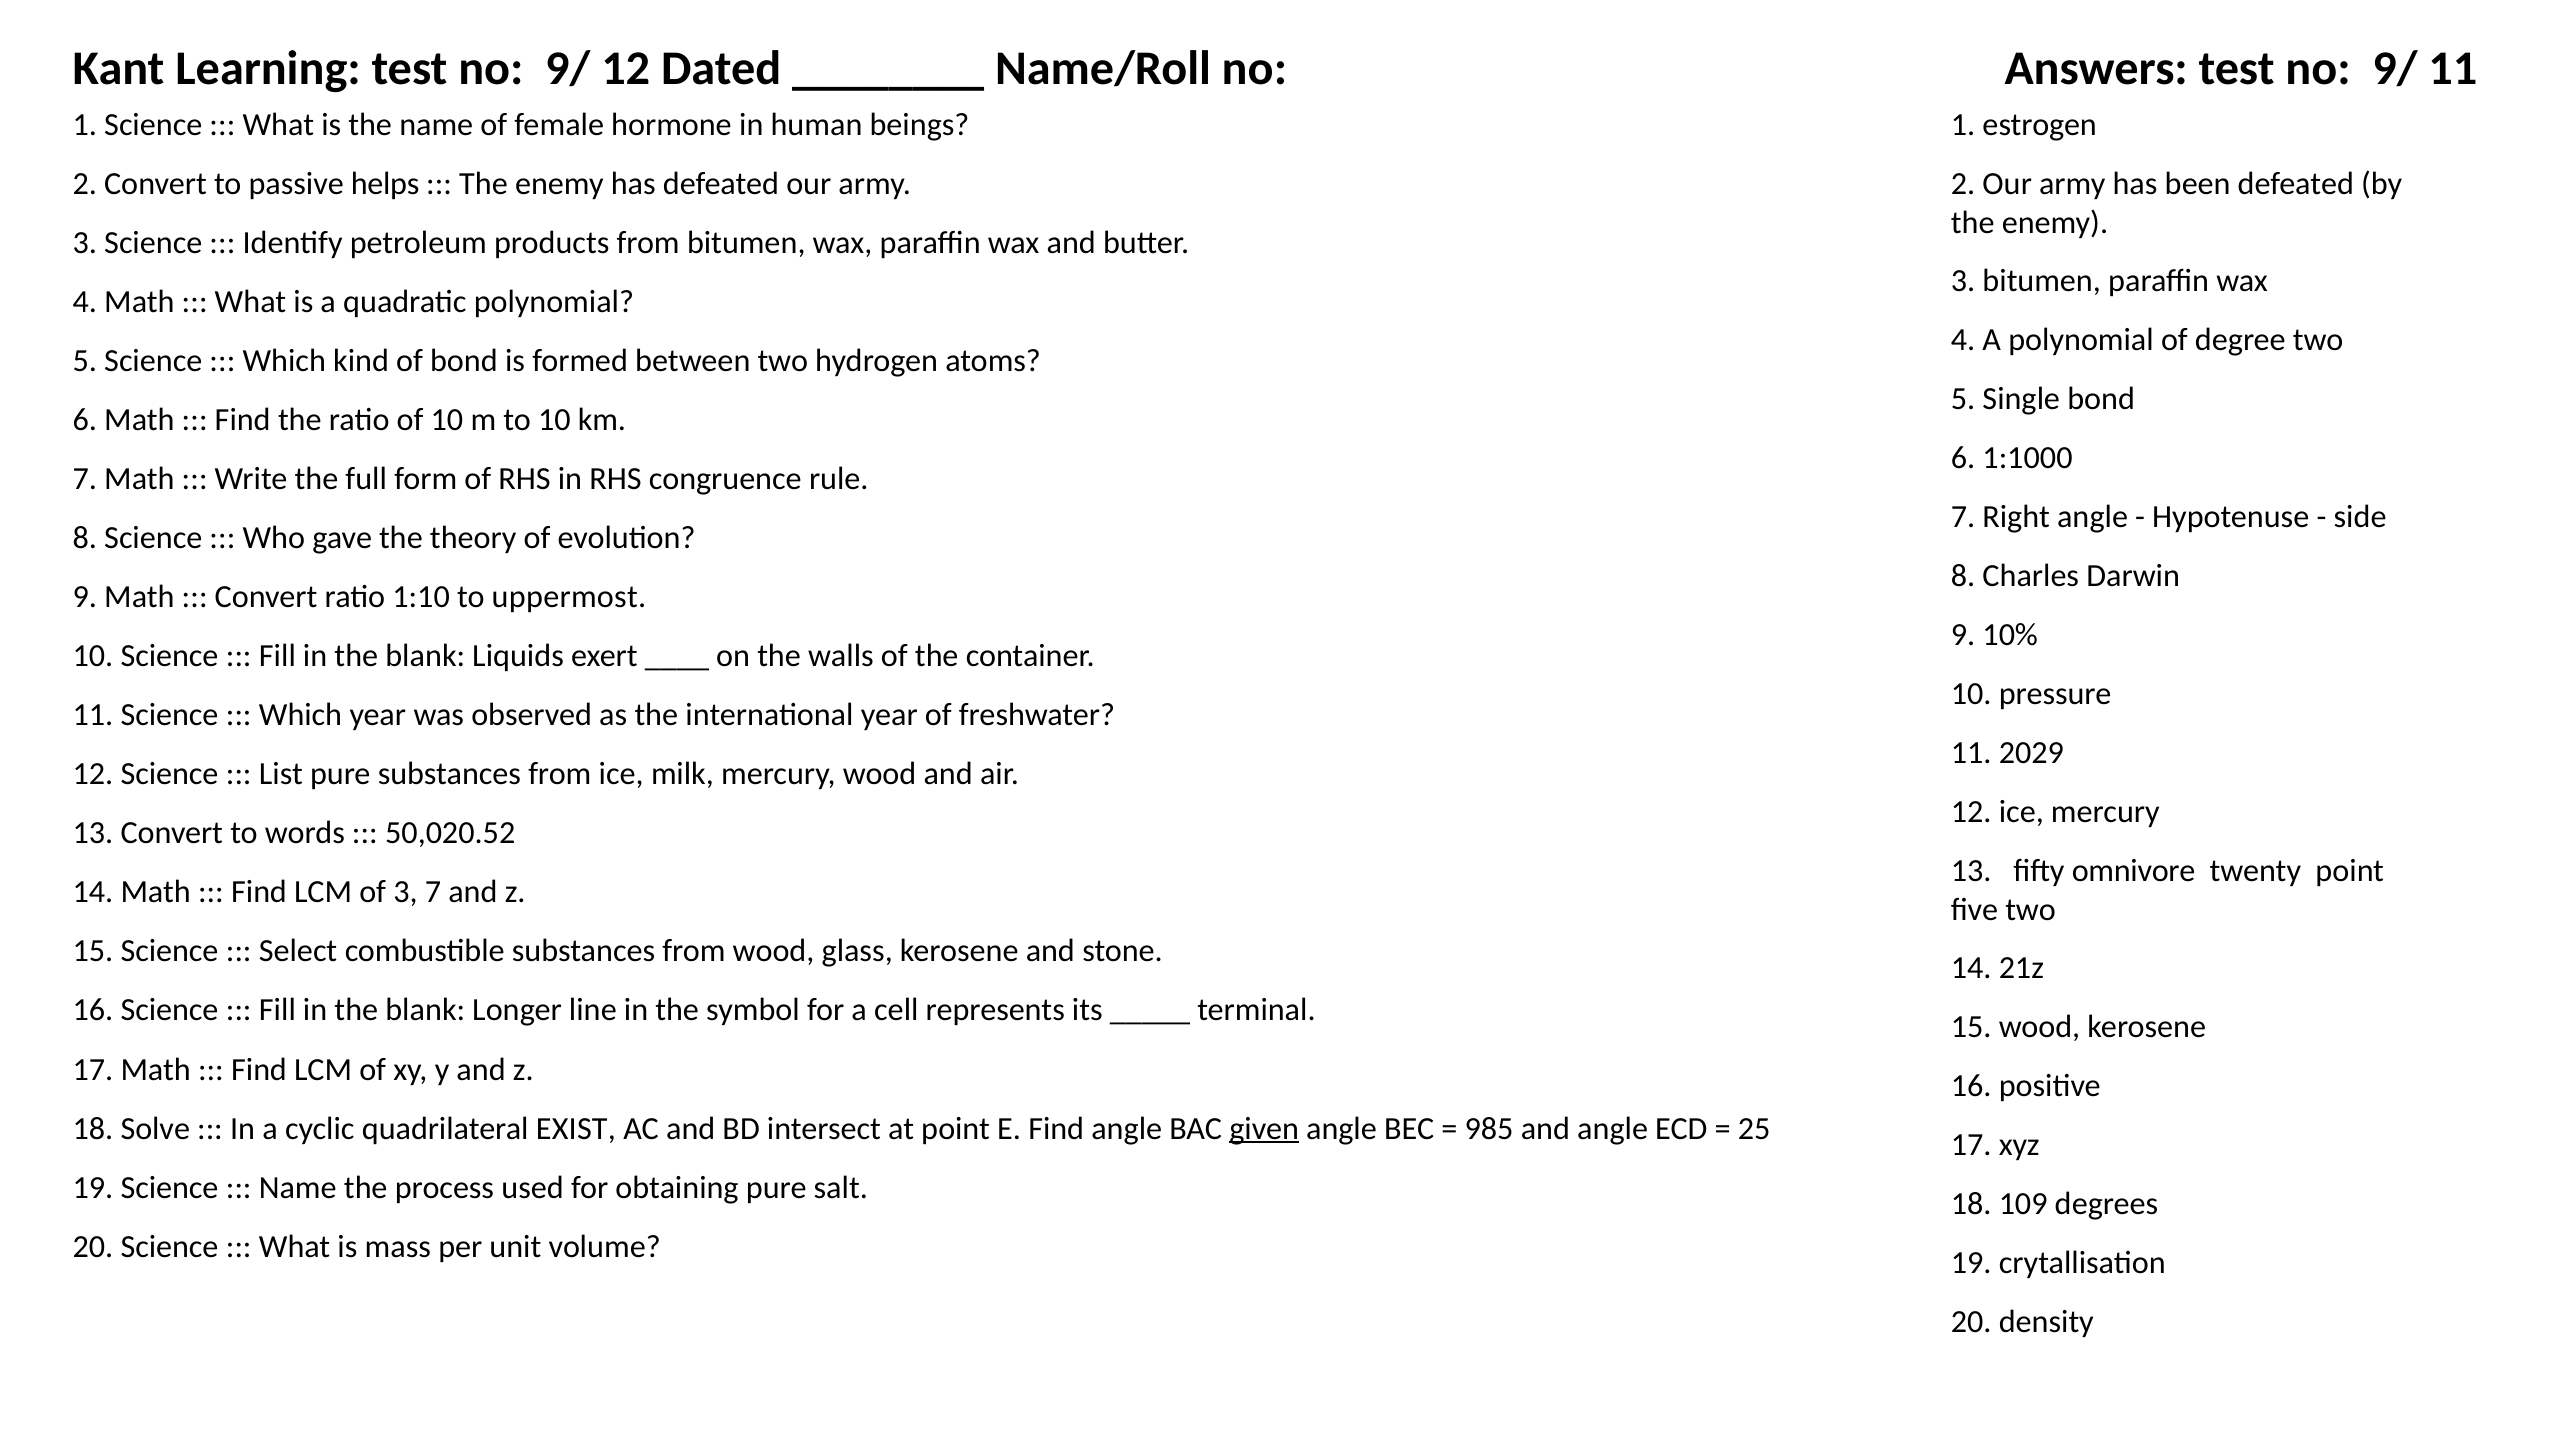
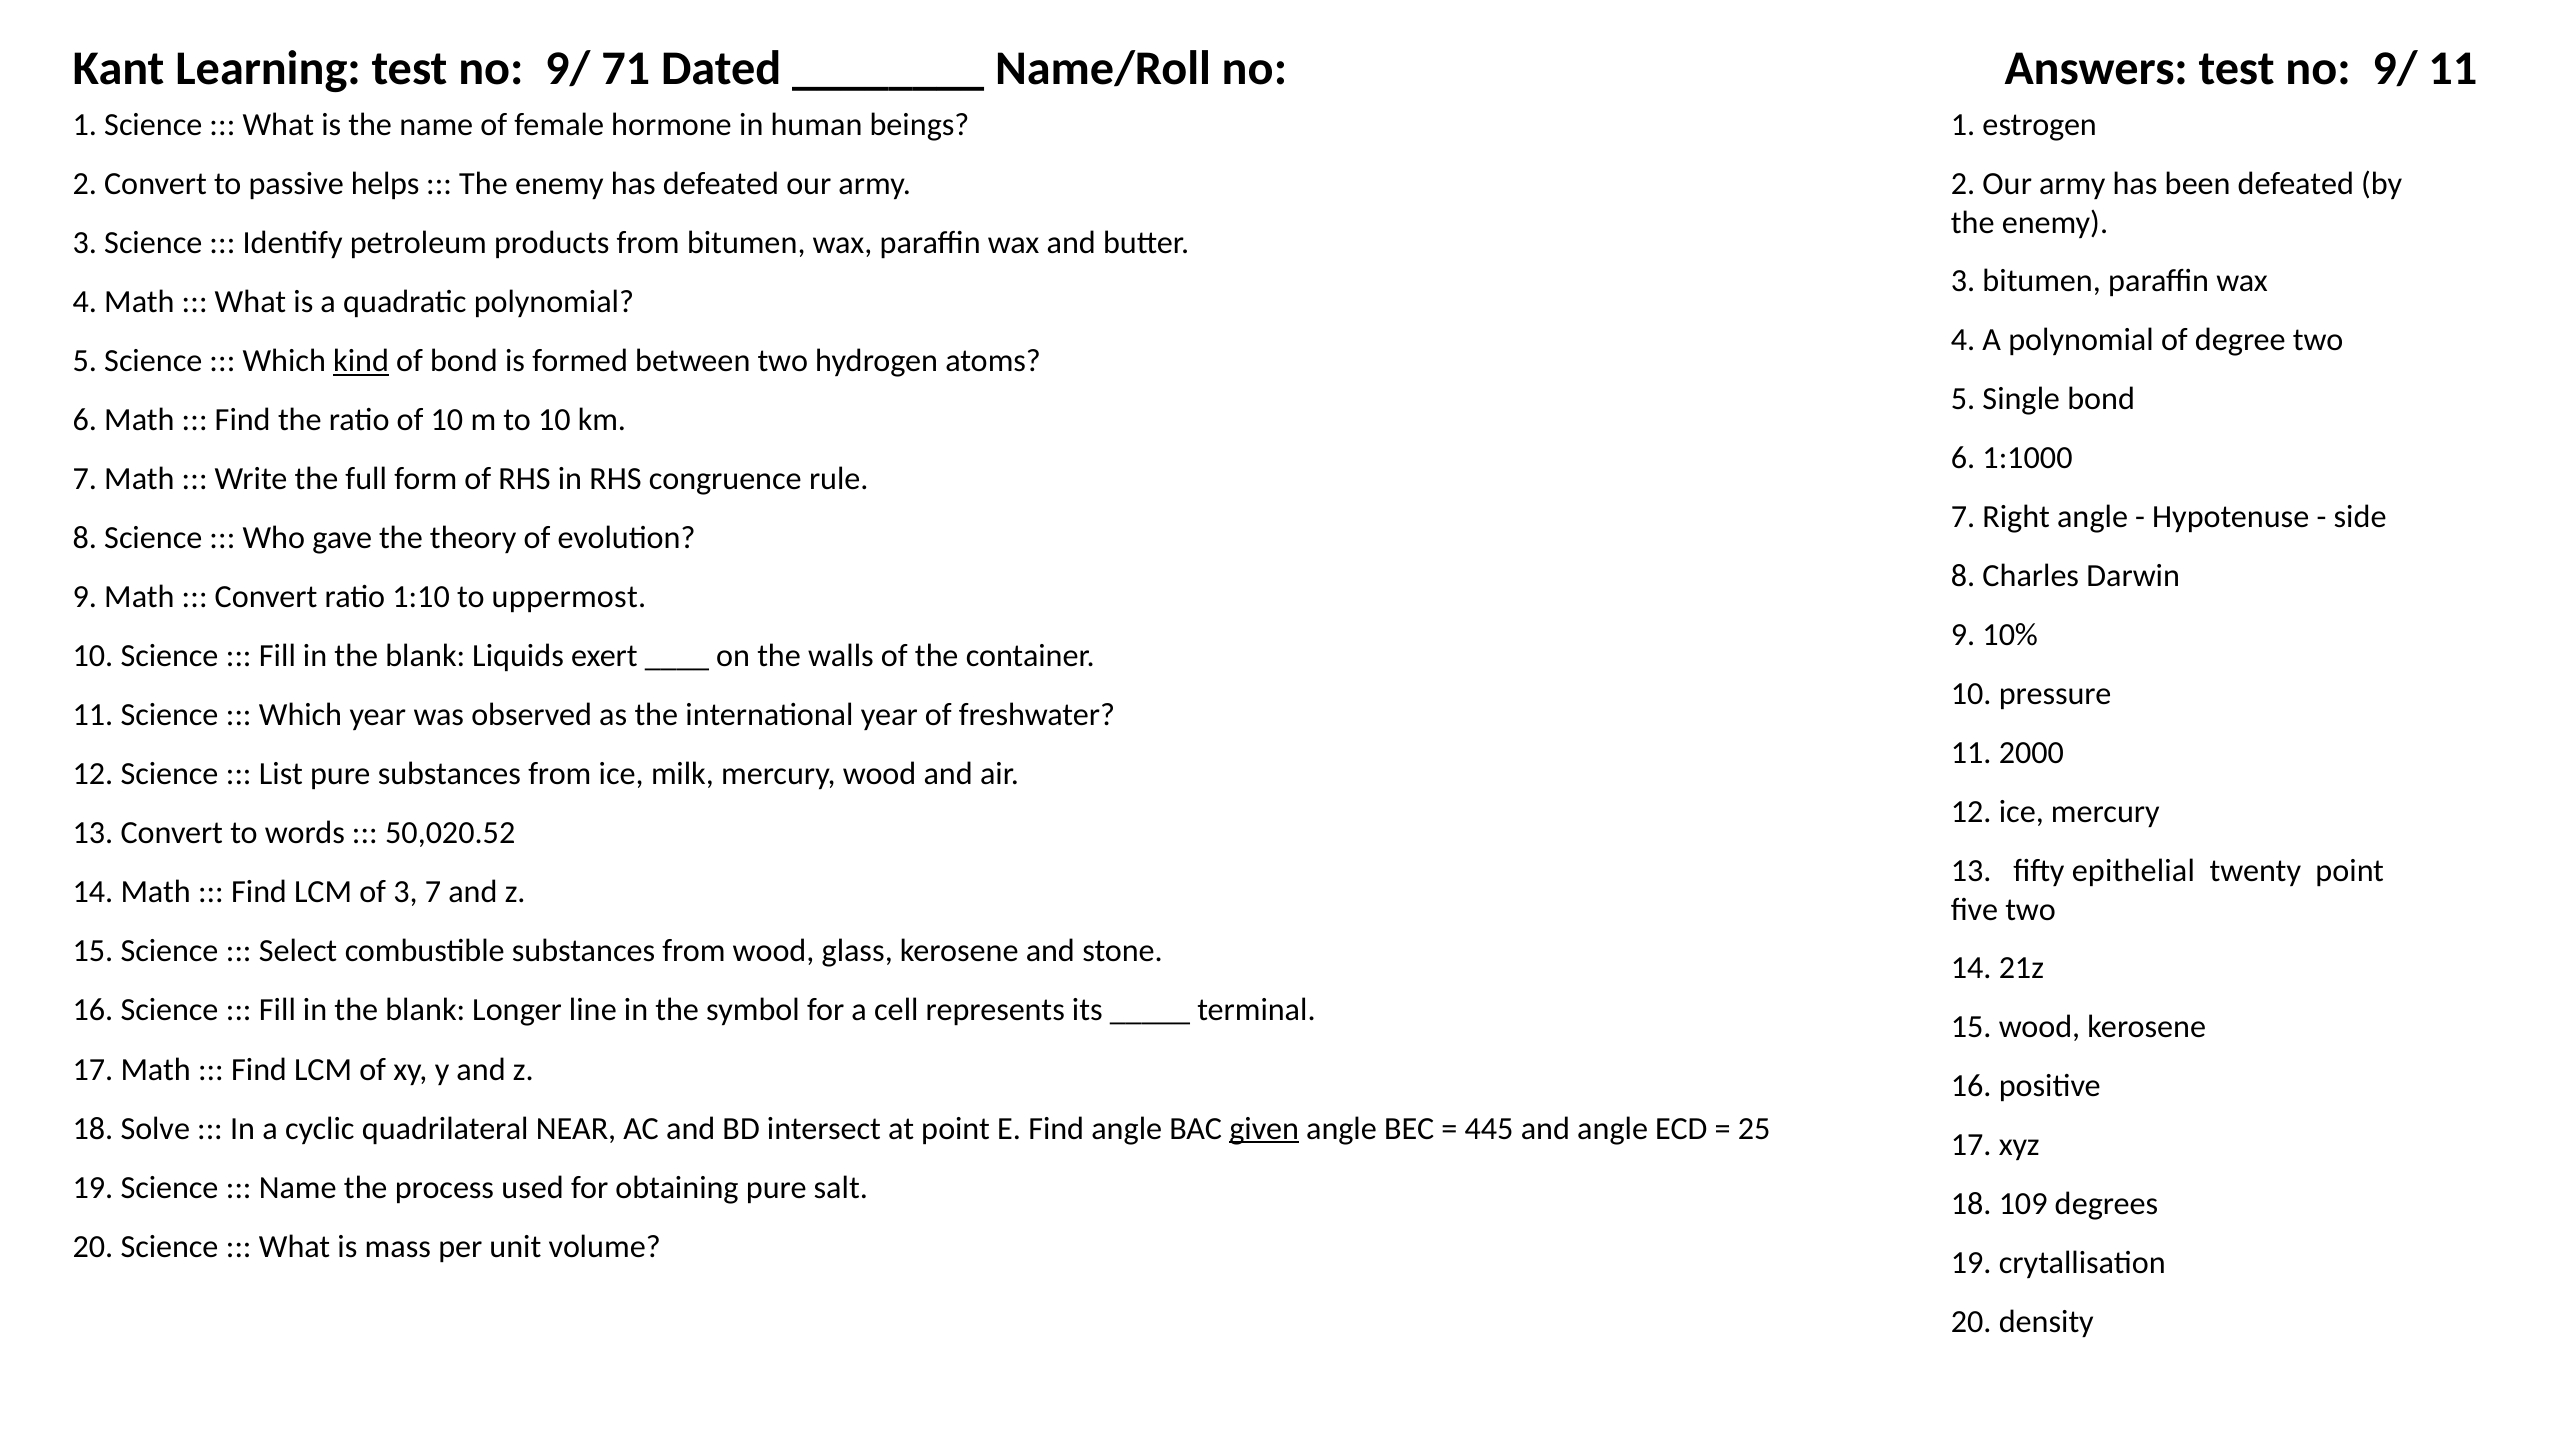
9/ 12: 12 -> 71 (626, 69)
kind underline: none -> present (361, 361)
2029: 2029 -> 2000 (2031, 753)
omnivore: omnivore -> epithelial (2133, 871)
EXIST: EXIST -> NEAR (576, 1128)
985: 985 -> 445 (1489, 1128)
